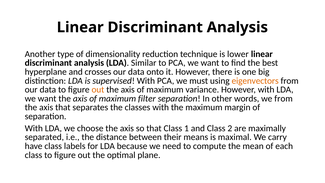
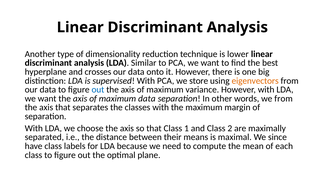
must: must -> store (199, 81)
out colour: orange -> blue (98, 90)
maximum filter: filter -> data (147, 98)
carry: carry -> since (277, 137)
